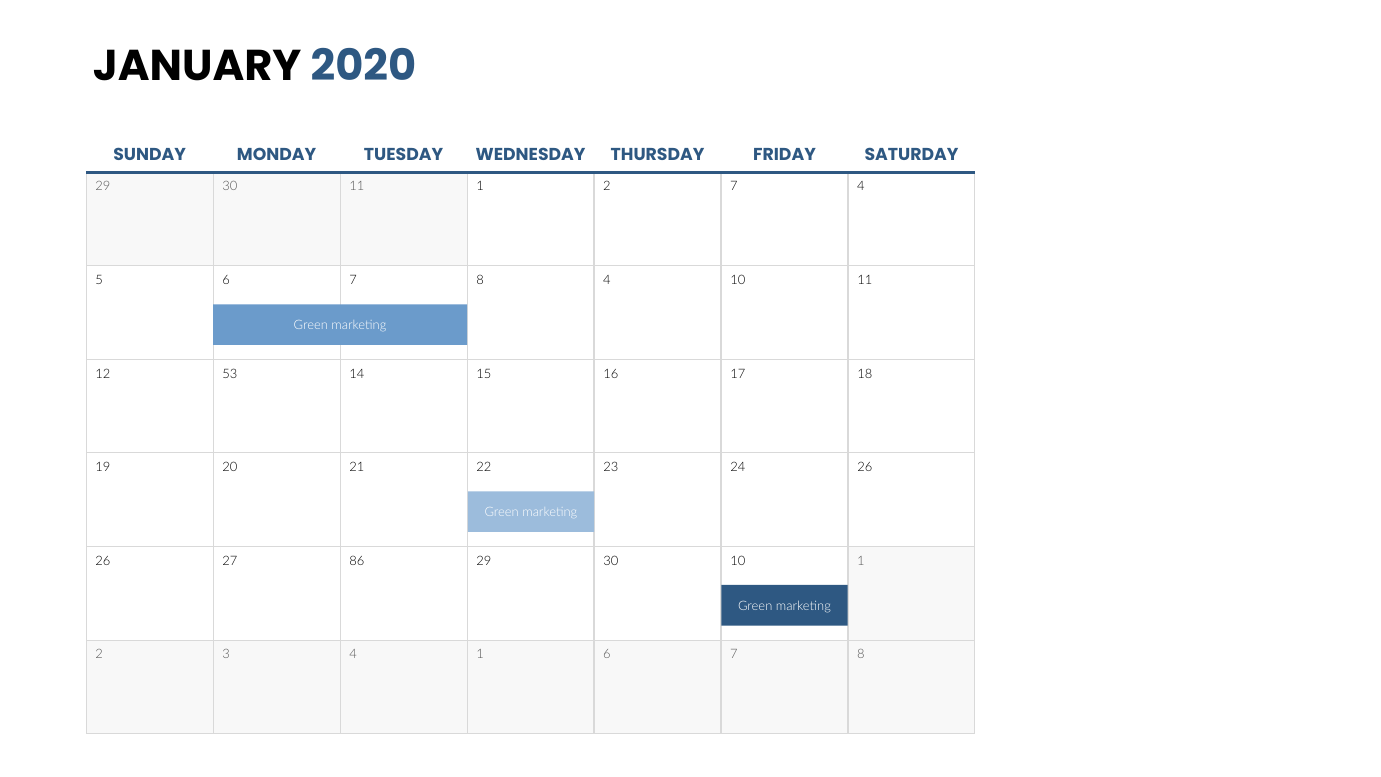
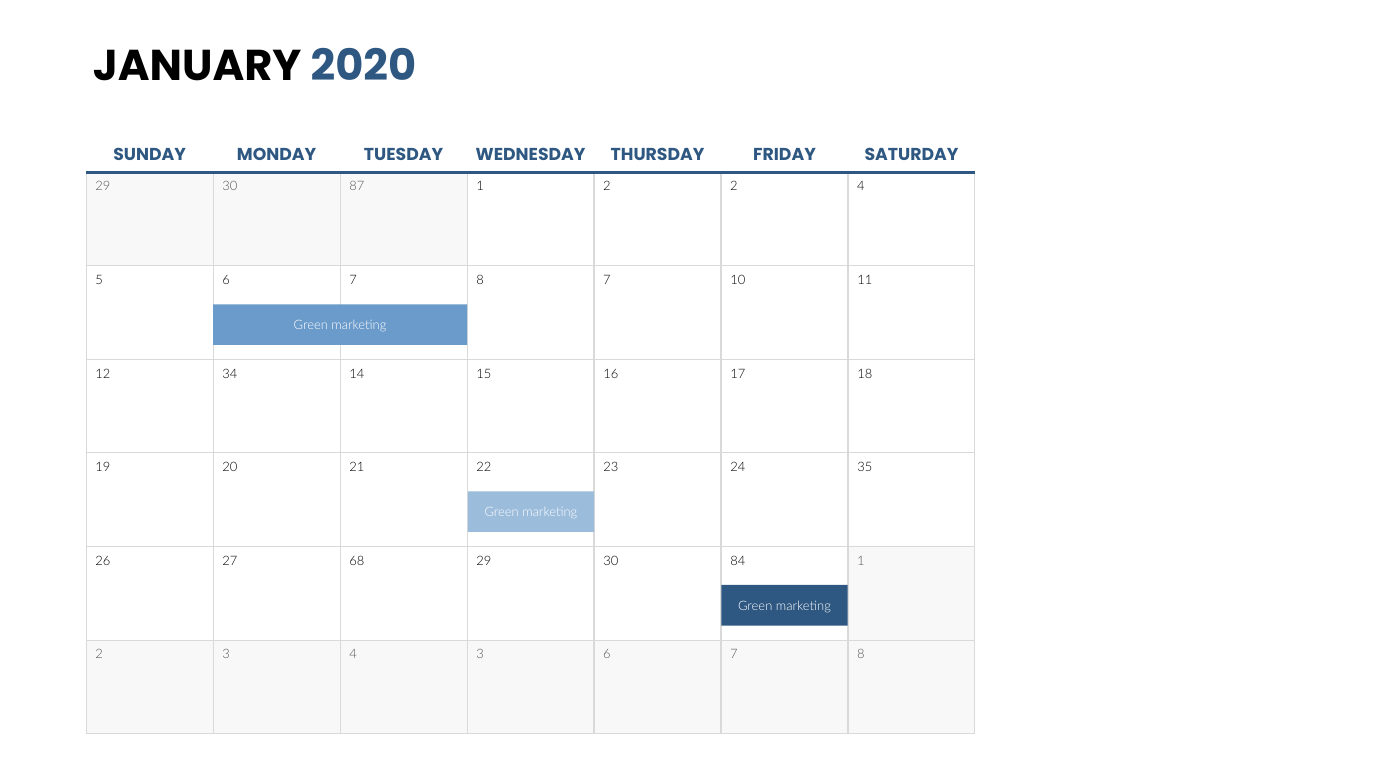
30 11: 11 -> 87 (357, 187)
2 7: 7 -> 2 (734, 187)
8 4: 4 -> 7 (607, 280)
53: 53 -> 34 (230, 374)
24 26: 26 -> 35 (865, 467)
86: 86 -> 68 (357, 561)
30 10: 10 -> 84 (738, 561)
4 1: 1 -> 3 (480, 655)
